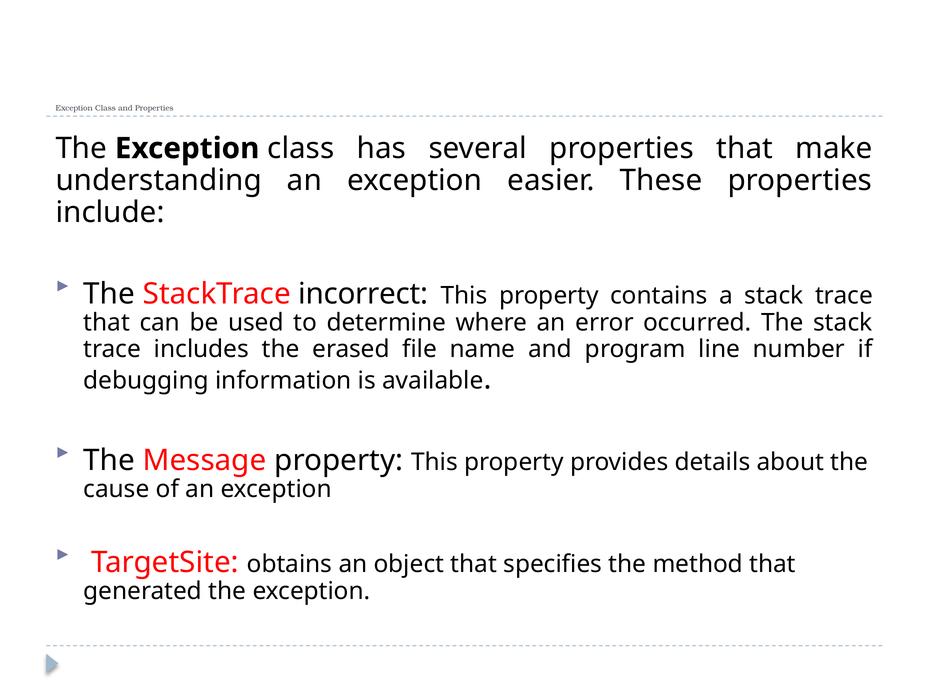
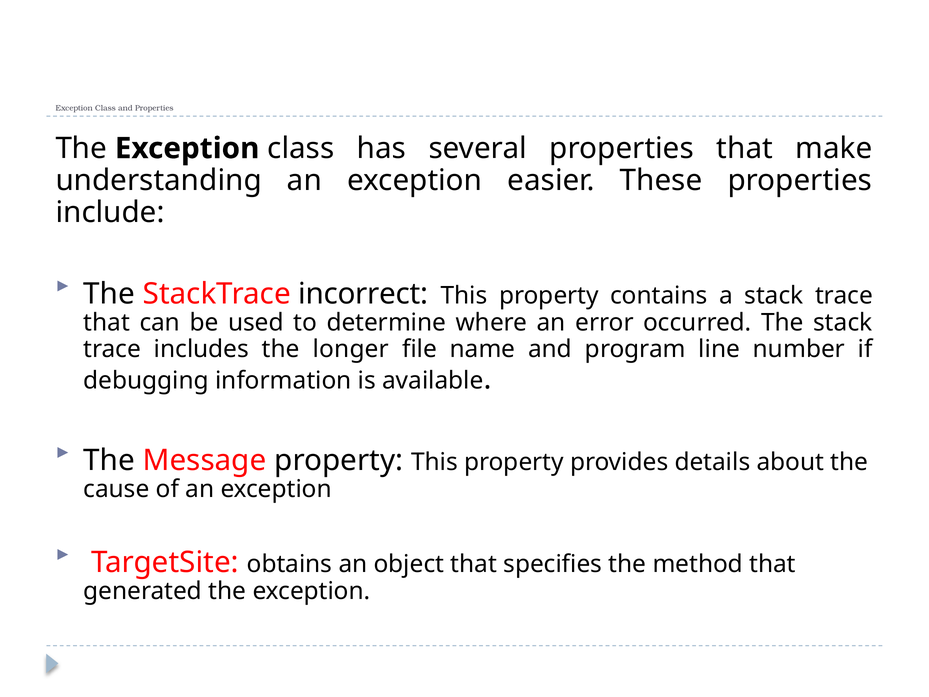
erased: erased -> longer (351, 349)
